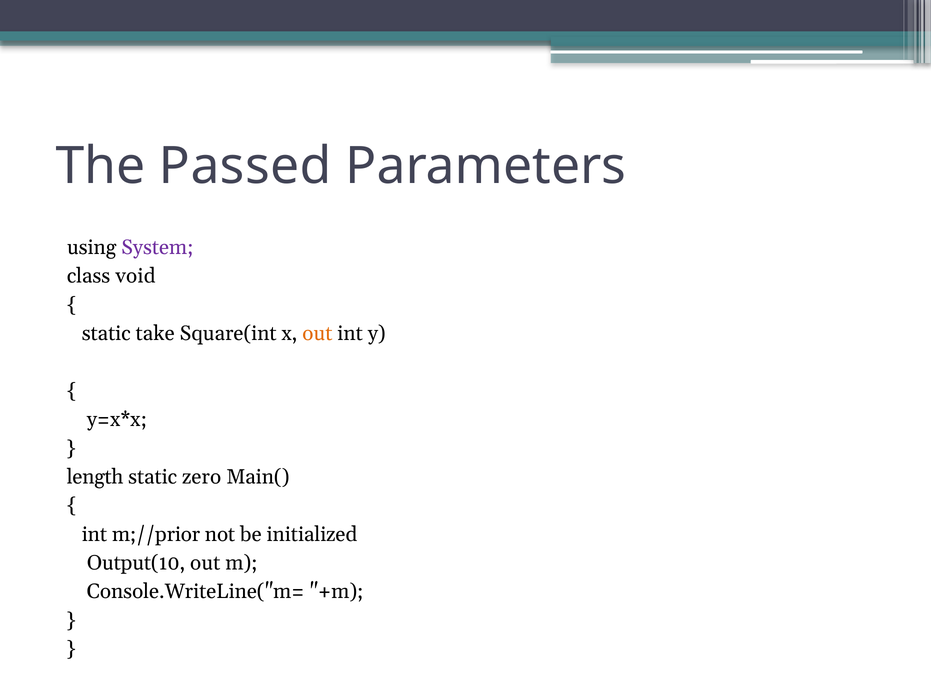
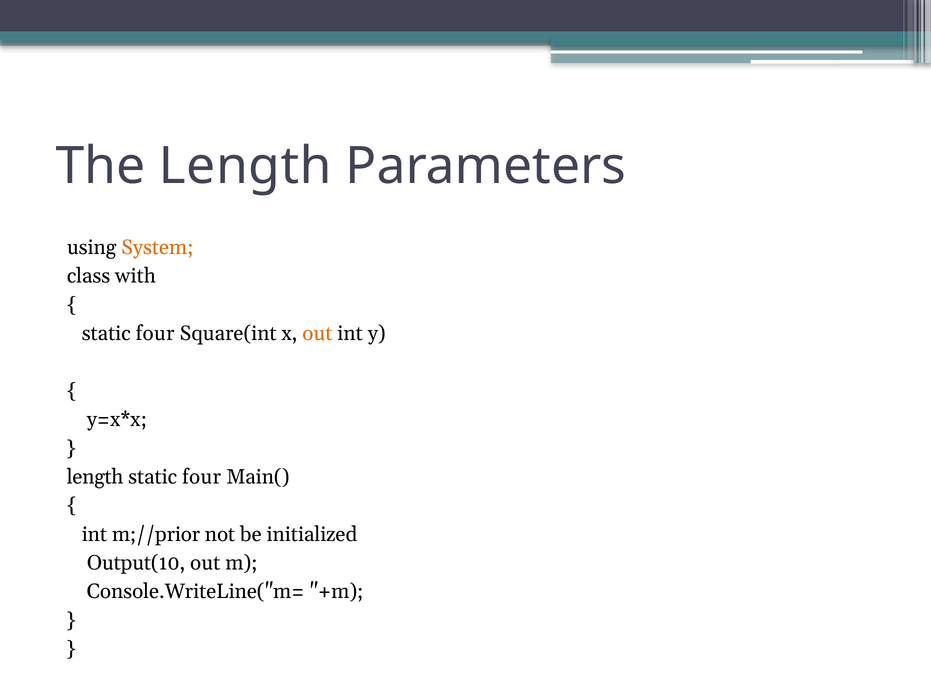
The Passed: Passed -> Length (245, 166)
System colour: purple -> orange (157, 247)
void: void -> with (136, 276)
take: take -> four (155, 334)
zero: zero -> four (202, 477)
